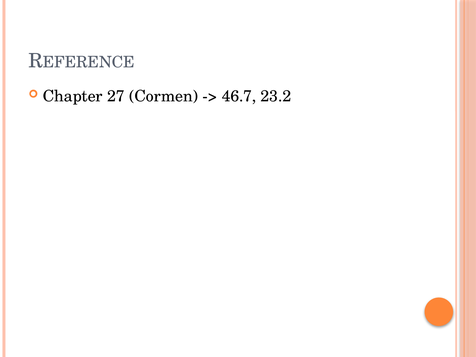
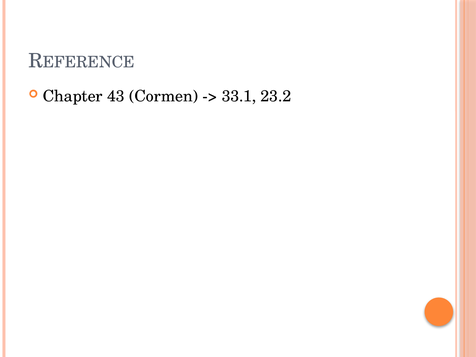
27: 27 -> 43 (116, 96)
46.7: 46.7 -> 33.1 (239, 96)
